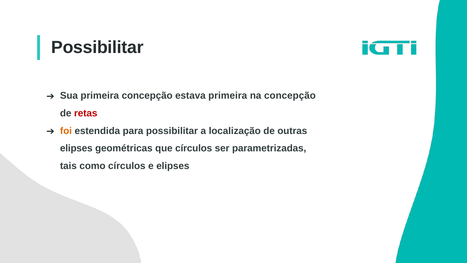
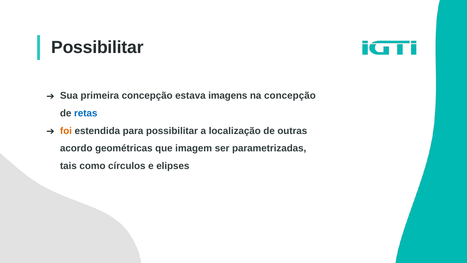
estava primeira: primeira -> imagens (228, 96)
retas colour: red -> blue (86, 113)
elipses: elipses -> acordo (76, 148)
que círculos: círculos -> imagem (194, 148)
